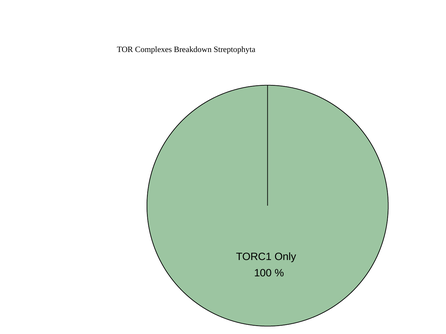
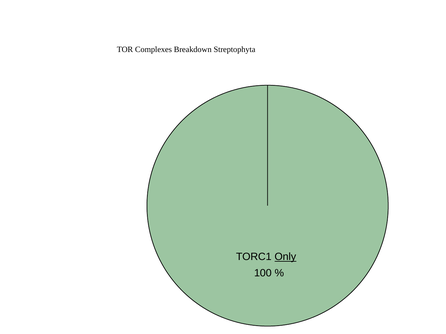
Only underline: none -> present (285, 257)
